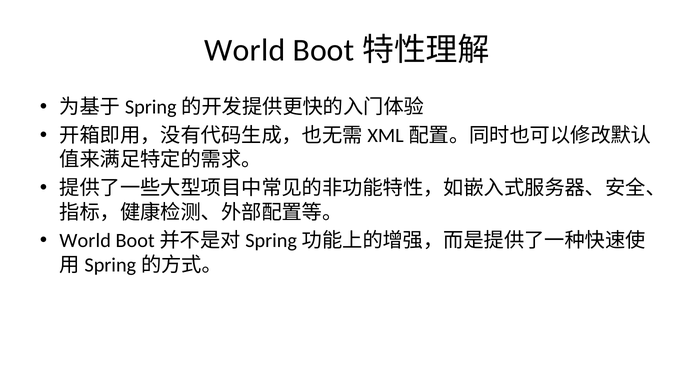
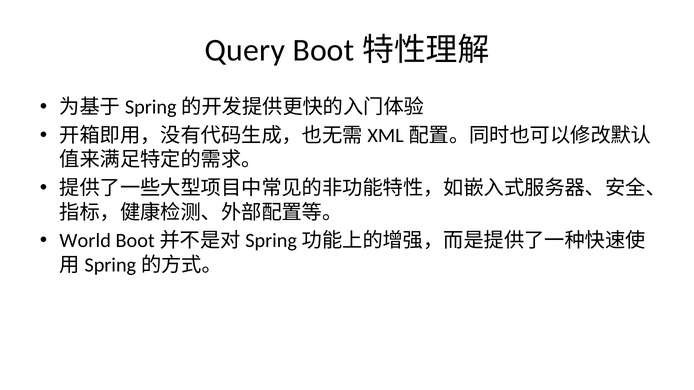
World: World -> Query (245, 50)
